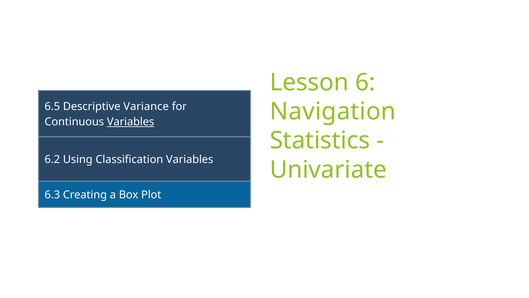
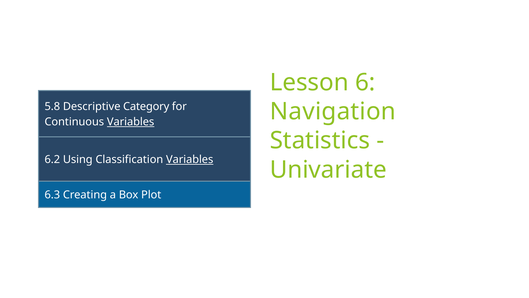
6.5: 6.5 -> 5.8 (52, 107)
Variance: Variance -> Category (146, 107)
Variables underline: none -> present (190, 159)
